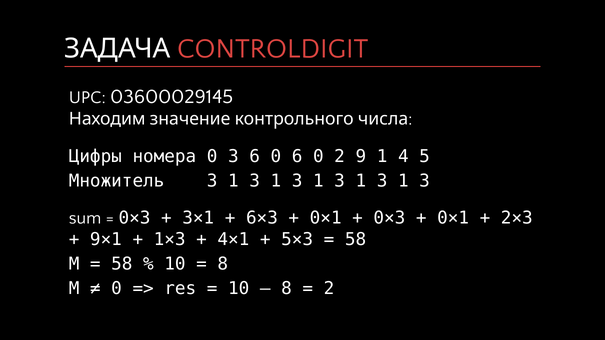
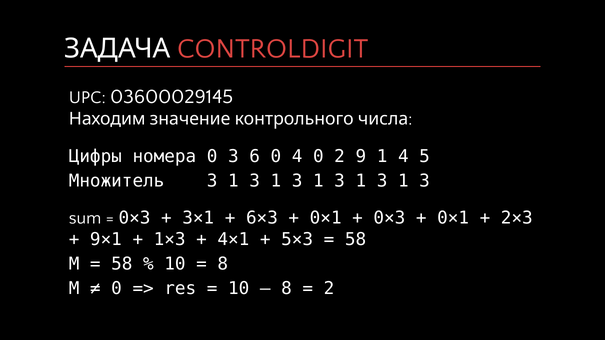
0 6: 6 -> 4 (297, 156)
